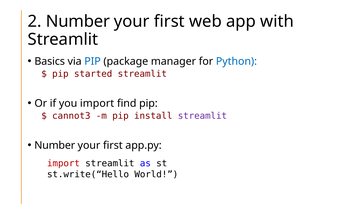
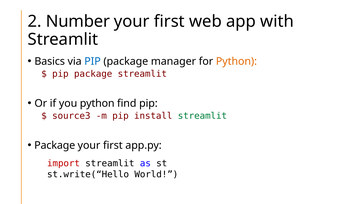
Python colour: blue -> orange (236, 61)
started: started -> package (93, 74)
you import: import -> python (97, 103)
cannot3: cannot3 -> source3 (71, 116)
streamlit colour: purple -> green (202, 116)
Number: Number -> Package (55, 145)
